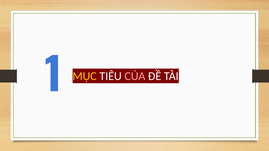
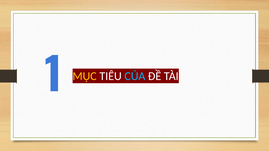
CỦA colour: pink -> light blue (135, 76)
